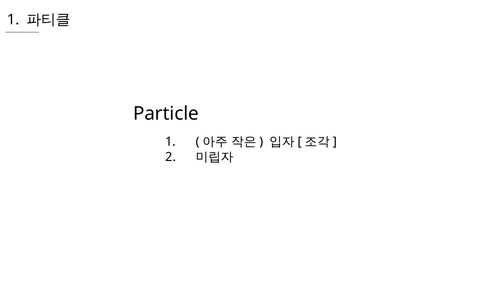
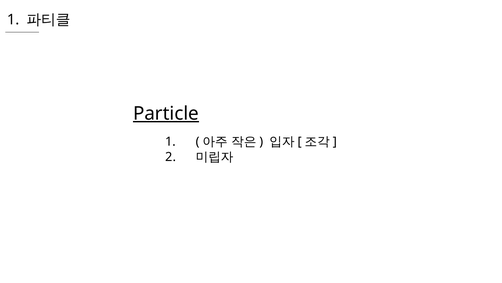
Particle underline: none -> present (166, 113)
